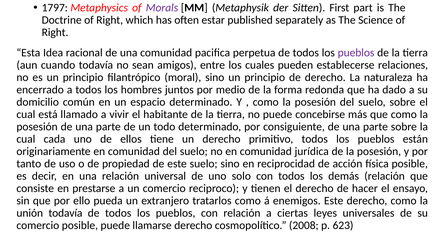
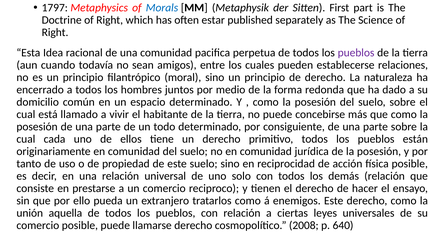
Morals colour: purple -> blue (162, 8)
unión todavía: todavía -> aquella (65, 213)
623: 623 -> 640 (343, 225)
